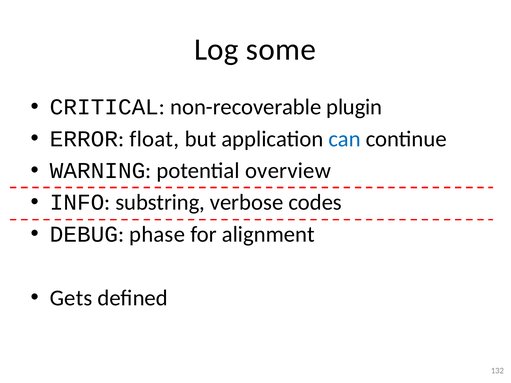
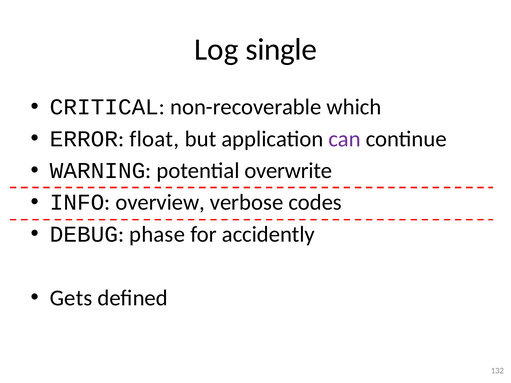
some: some -> single (281, 49)
plugin: plugin -> which (354, 107)
can colour: blue -> purple (345, 139)
overview: overview -> overwrite (288, 171)
substring: substring -> overview (160, 203)
alignment: alignment -> accidently (268, 234)
